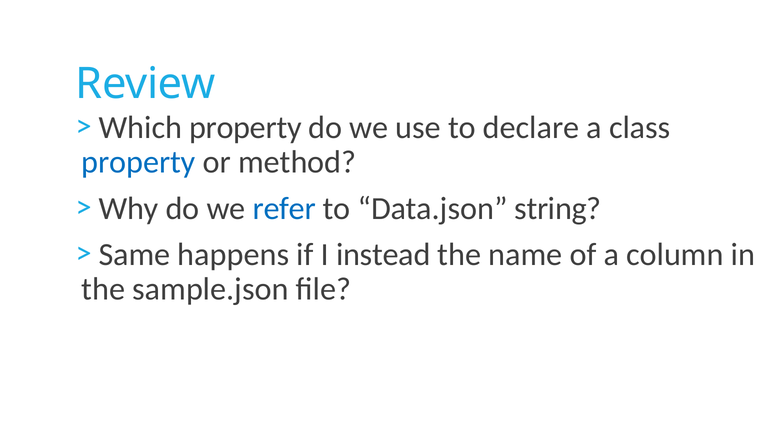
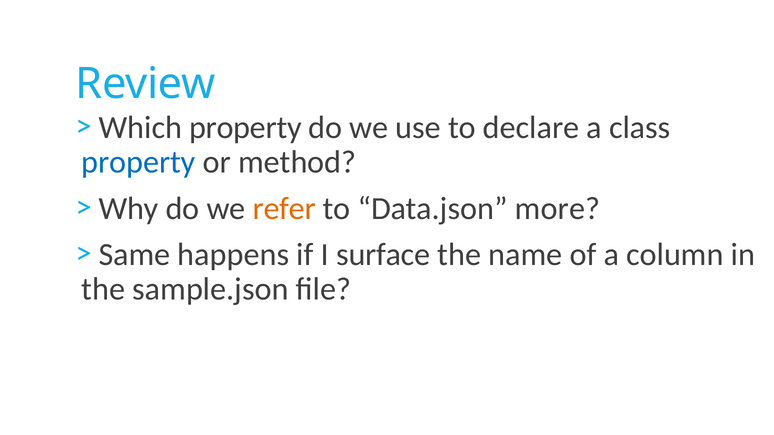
refer colour: blue -> orange (284, 209)
string: string -> more (558, 209)
instead: instead -> surface (383, 255)
